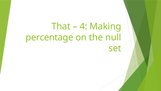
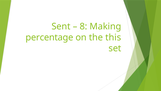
That: That -> Sent (61, 26)
4: 4 -> 8 (83, 26)
null: null -> this (113, 37)
